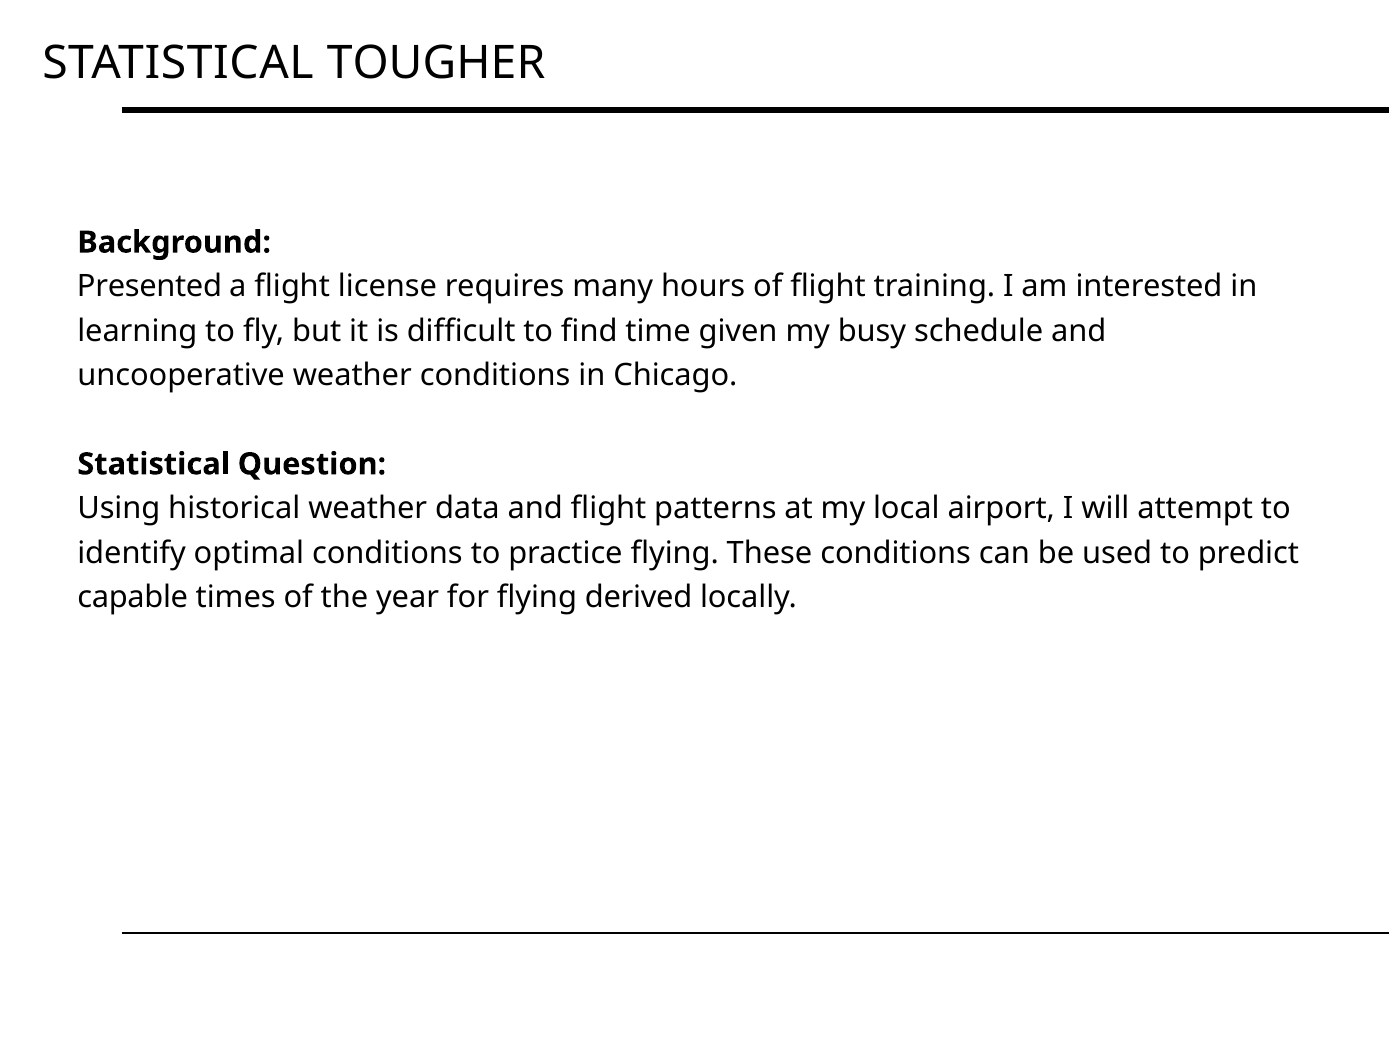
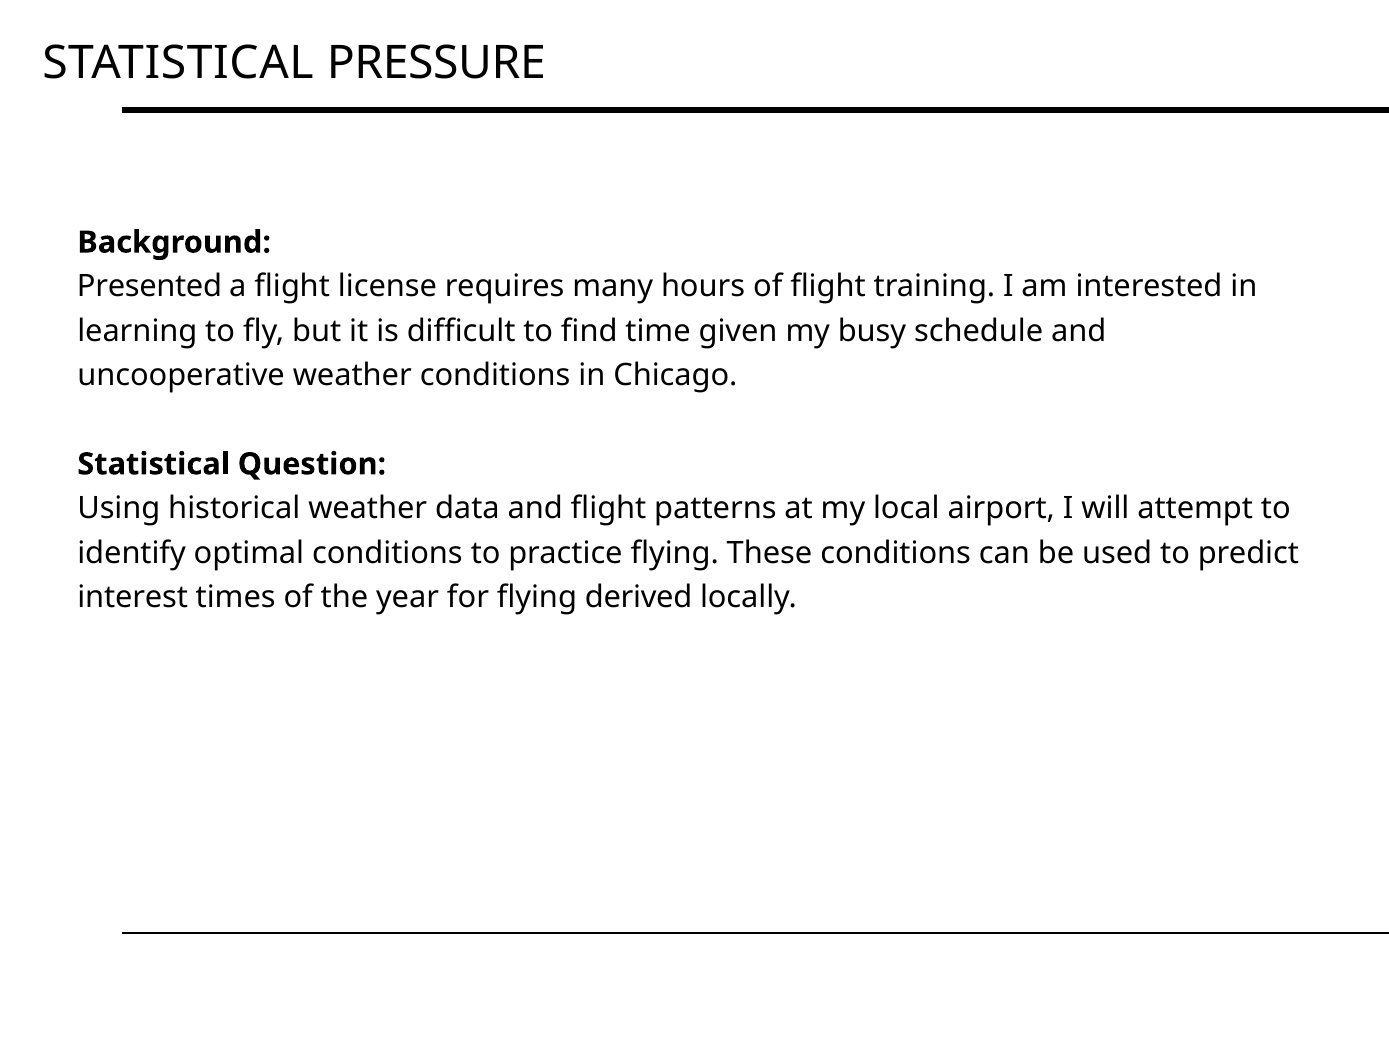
TOUGHER: TOUGHER -> PRESSURE (436, 63)
capable: capable -> interest (133, 597)
